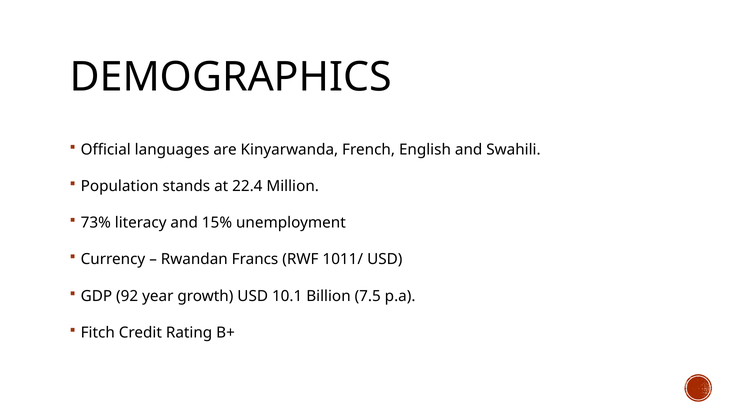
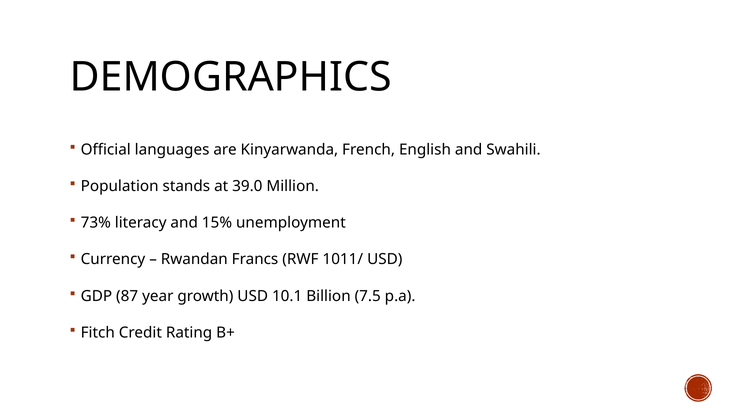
22.4: 22.4 -> 39.0 (247, 186)
92: 92 -> 87 (127, 296)
